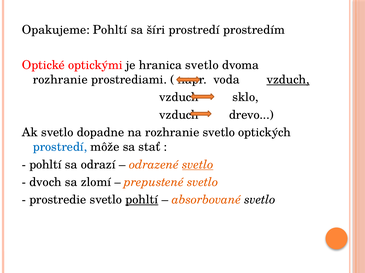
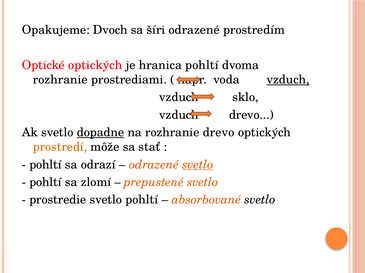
Opakujeme Pohltí: Pohltí -> Dvoch (110, 30)
šíri prostredí: prostredí -> odrazené (194, 30)
Optické optickými: optickými -> optických (95, 65)
hranica svetlo: svetlo -> pohltí (202, 65)
dopadne underline: none -> present (101, 133)
rozhranie svetlo: svetlo -> drevo (219, 133)
prostredí colour: blue -> orange (60, 147)
dvoch: dvoch -> pohltí (45, 183)
pohltí underline: present -> none (142, 200)
